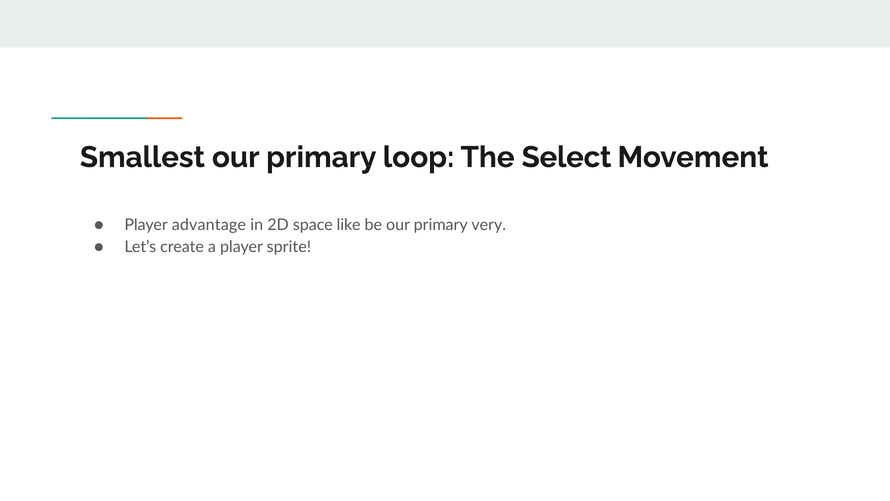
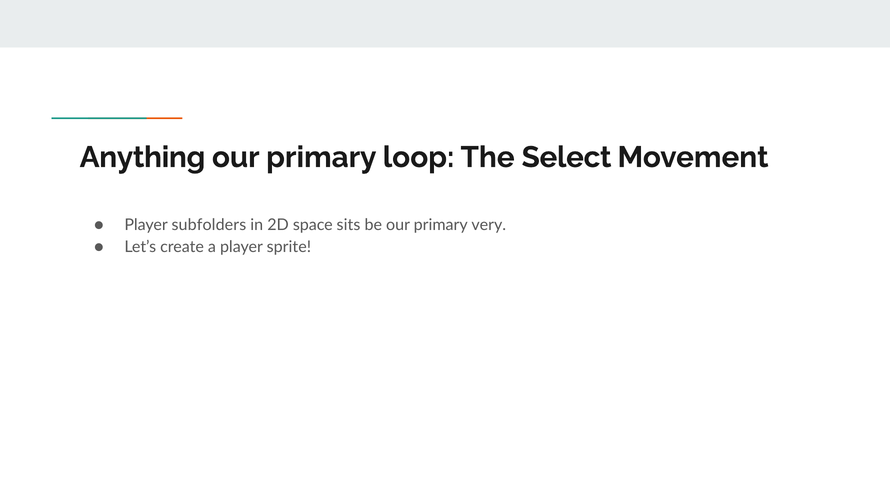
Smallest: Smallest -> Anything (143, 157)
advantage: advantage -> subfolders (209, 225)
like: like -> sits (348, 225)
